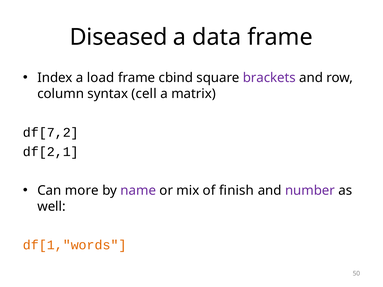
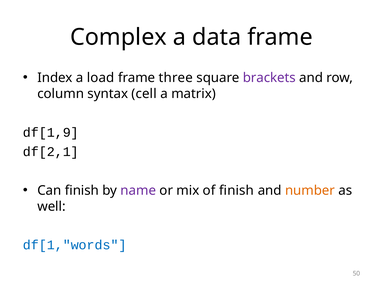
Diseased: Diseased -> Complex (118, 37)
cbind: cbind -> three (176, 78)
df[7,2: df[7,2 -> df[1,9 (51, 133)
Can more: more -> finish (82, 191)
number colour: purple -> orange (310, 191)
df[1,"words colour: orange -> blue (75, 245)
